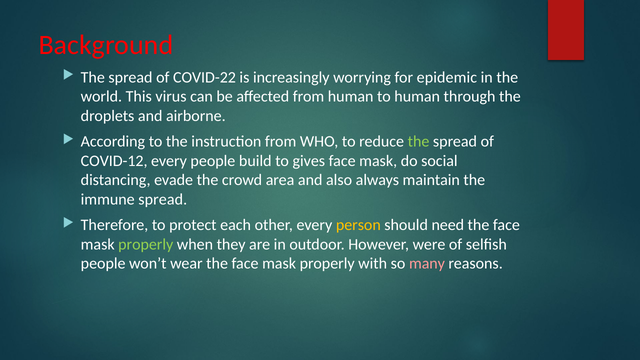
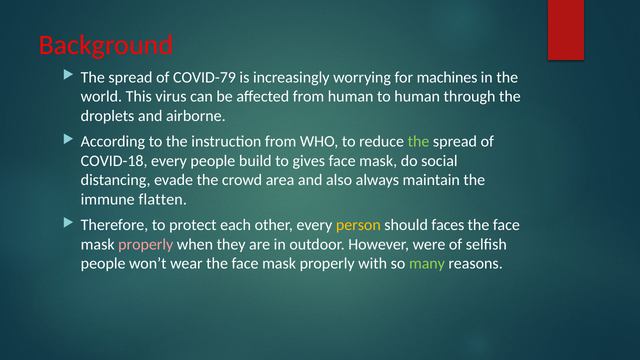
COVID-22: COVID-22 -> COVID-79 (204, 77)
epidemic: epidemic -> machines (447, 77)
COVID-12: COVID-12 -> COVID-18 (114, 161)
immune spread: spread -> flatten (163, 199)
need: need -> faces (448, 225)
properly colour: light green -> pink (146, 244)
many colour: pink -> light green (427, 264)
